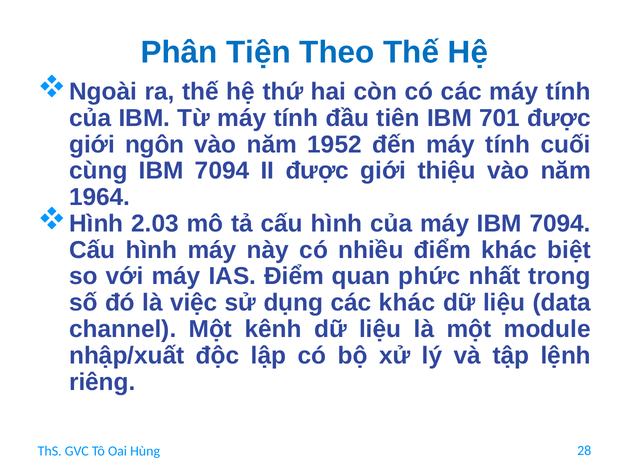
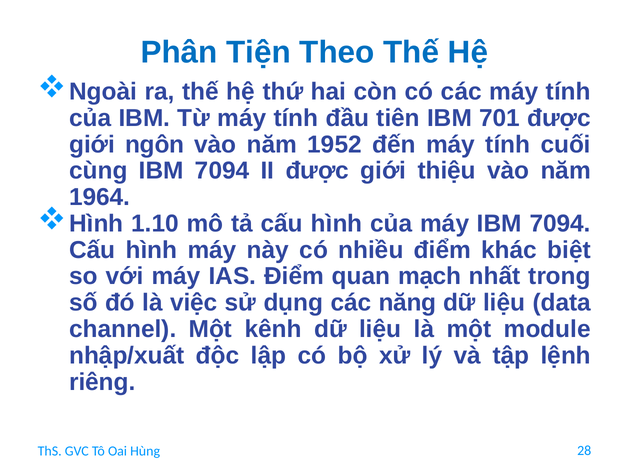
2.03: 2.03 -> 1.10 (155, 224)
phức: phức -> mạch (430, 276)
các khác: khác -> năng (407, 303)
